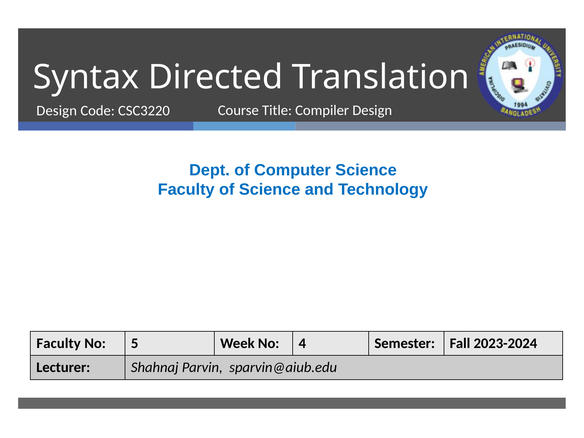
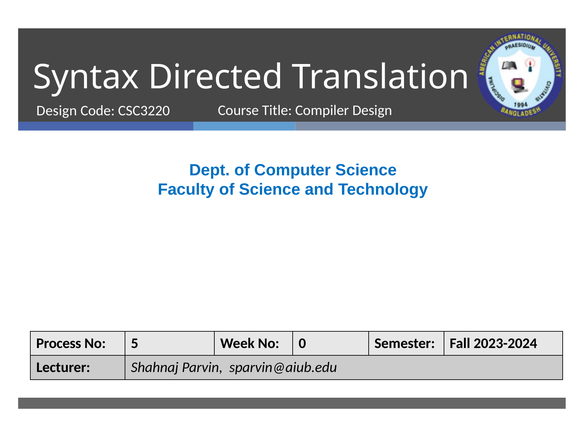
Faculty: Faculty -> Process (59, 343)
4: 4 -> 0 (302, 343)
